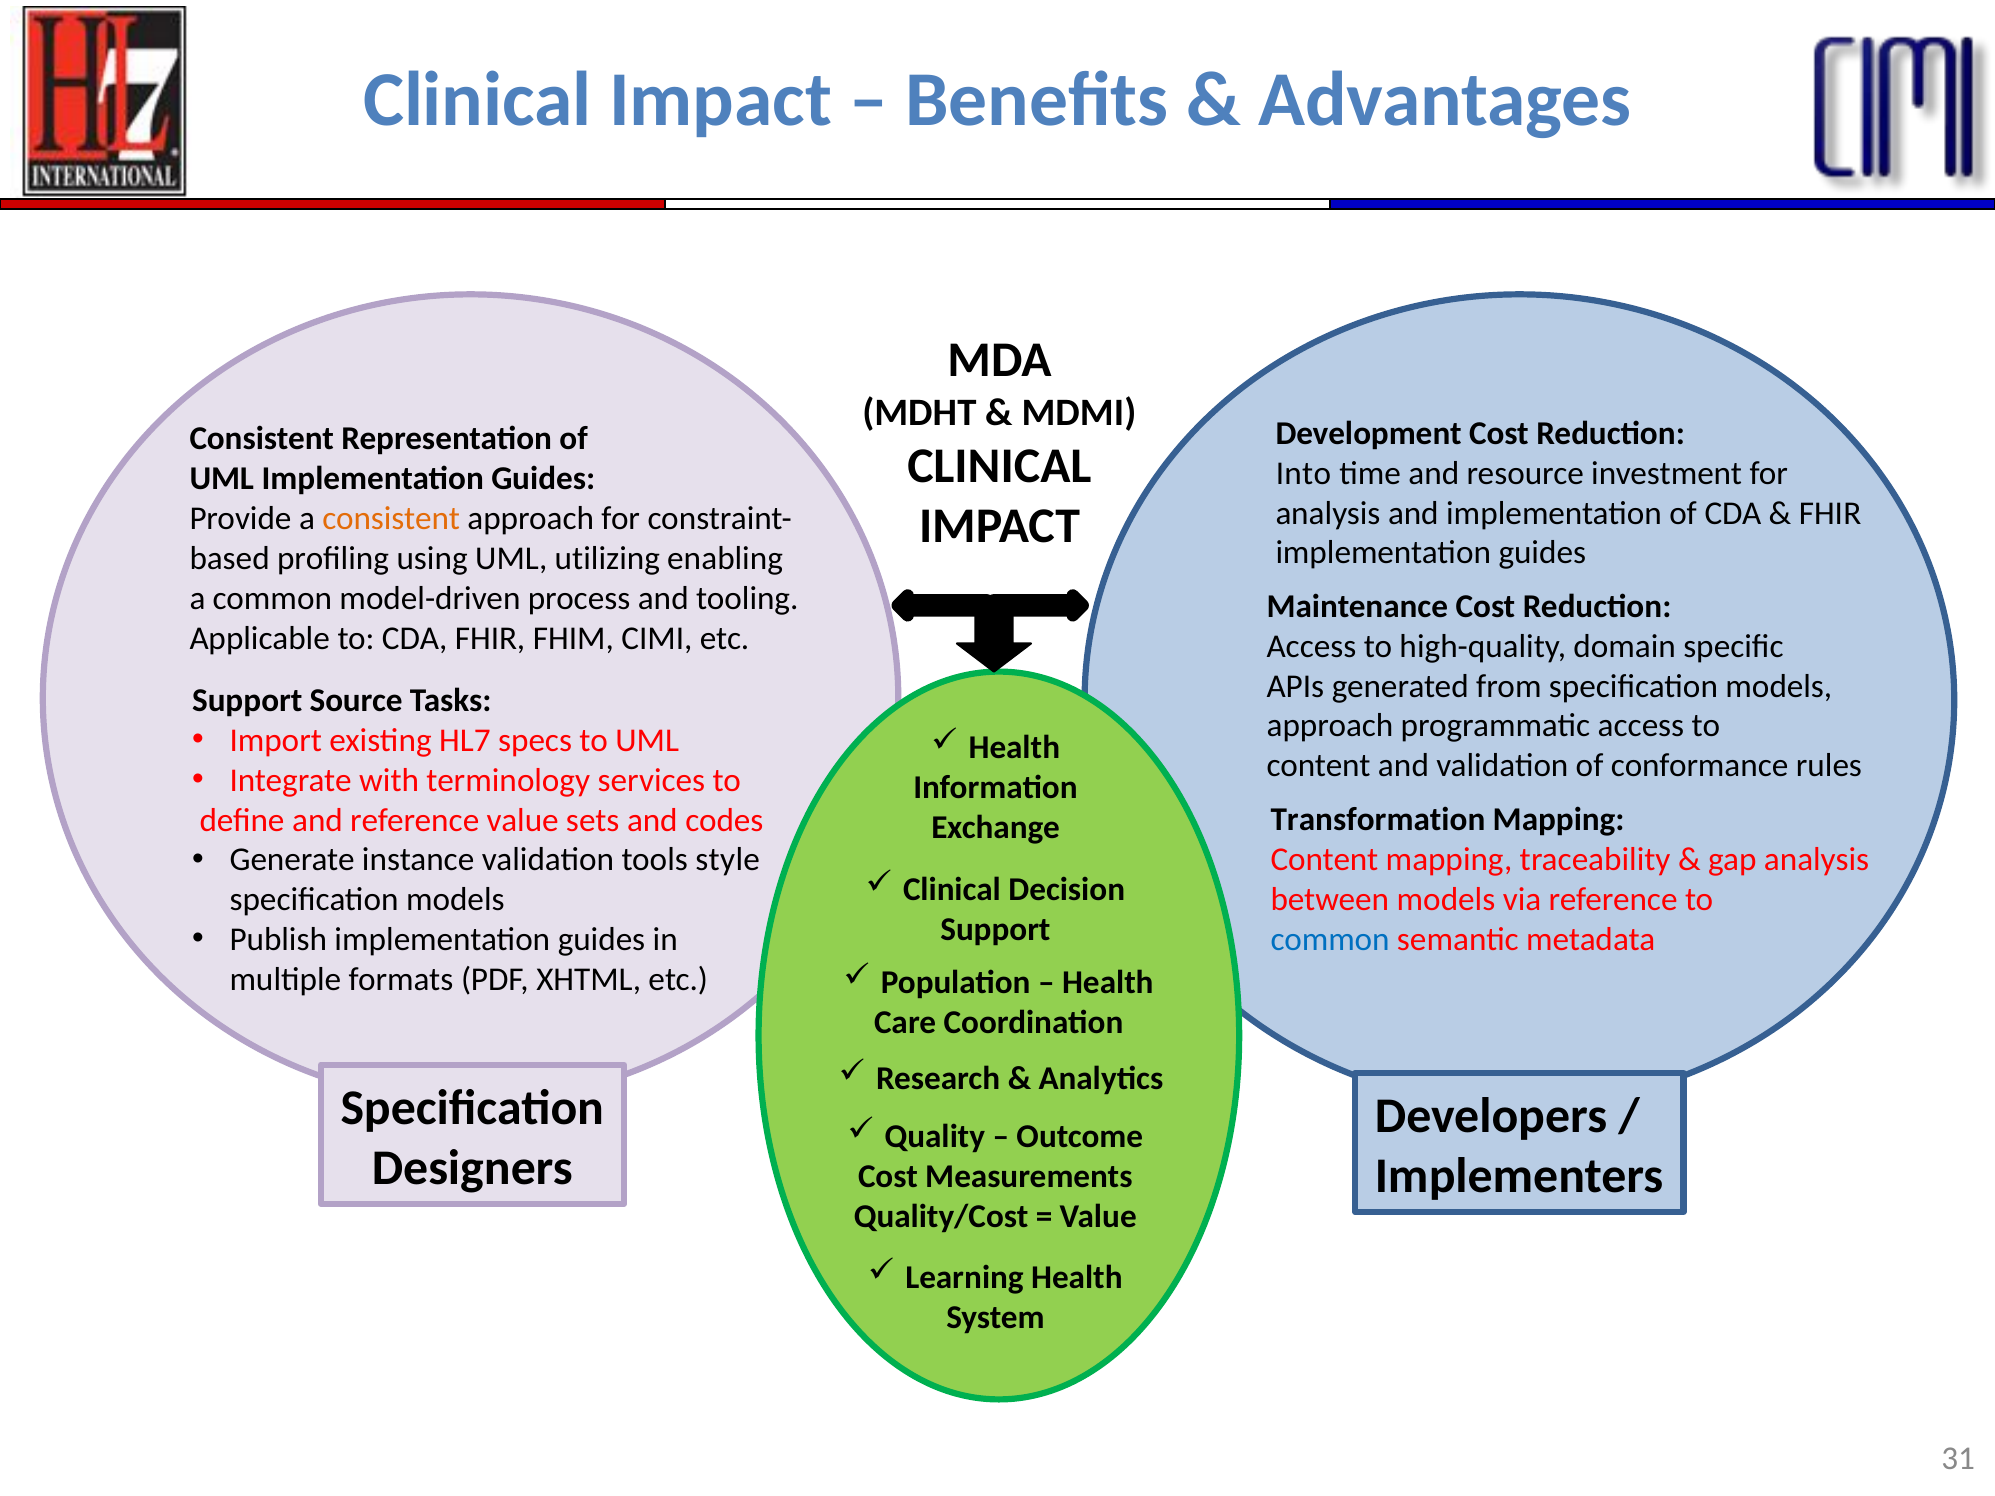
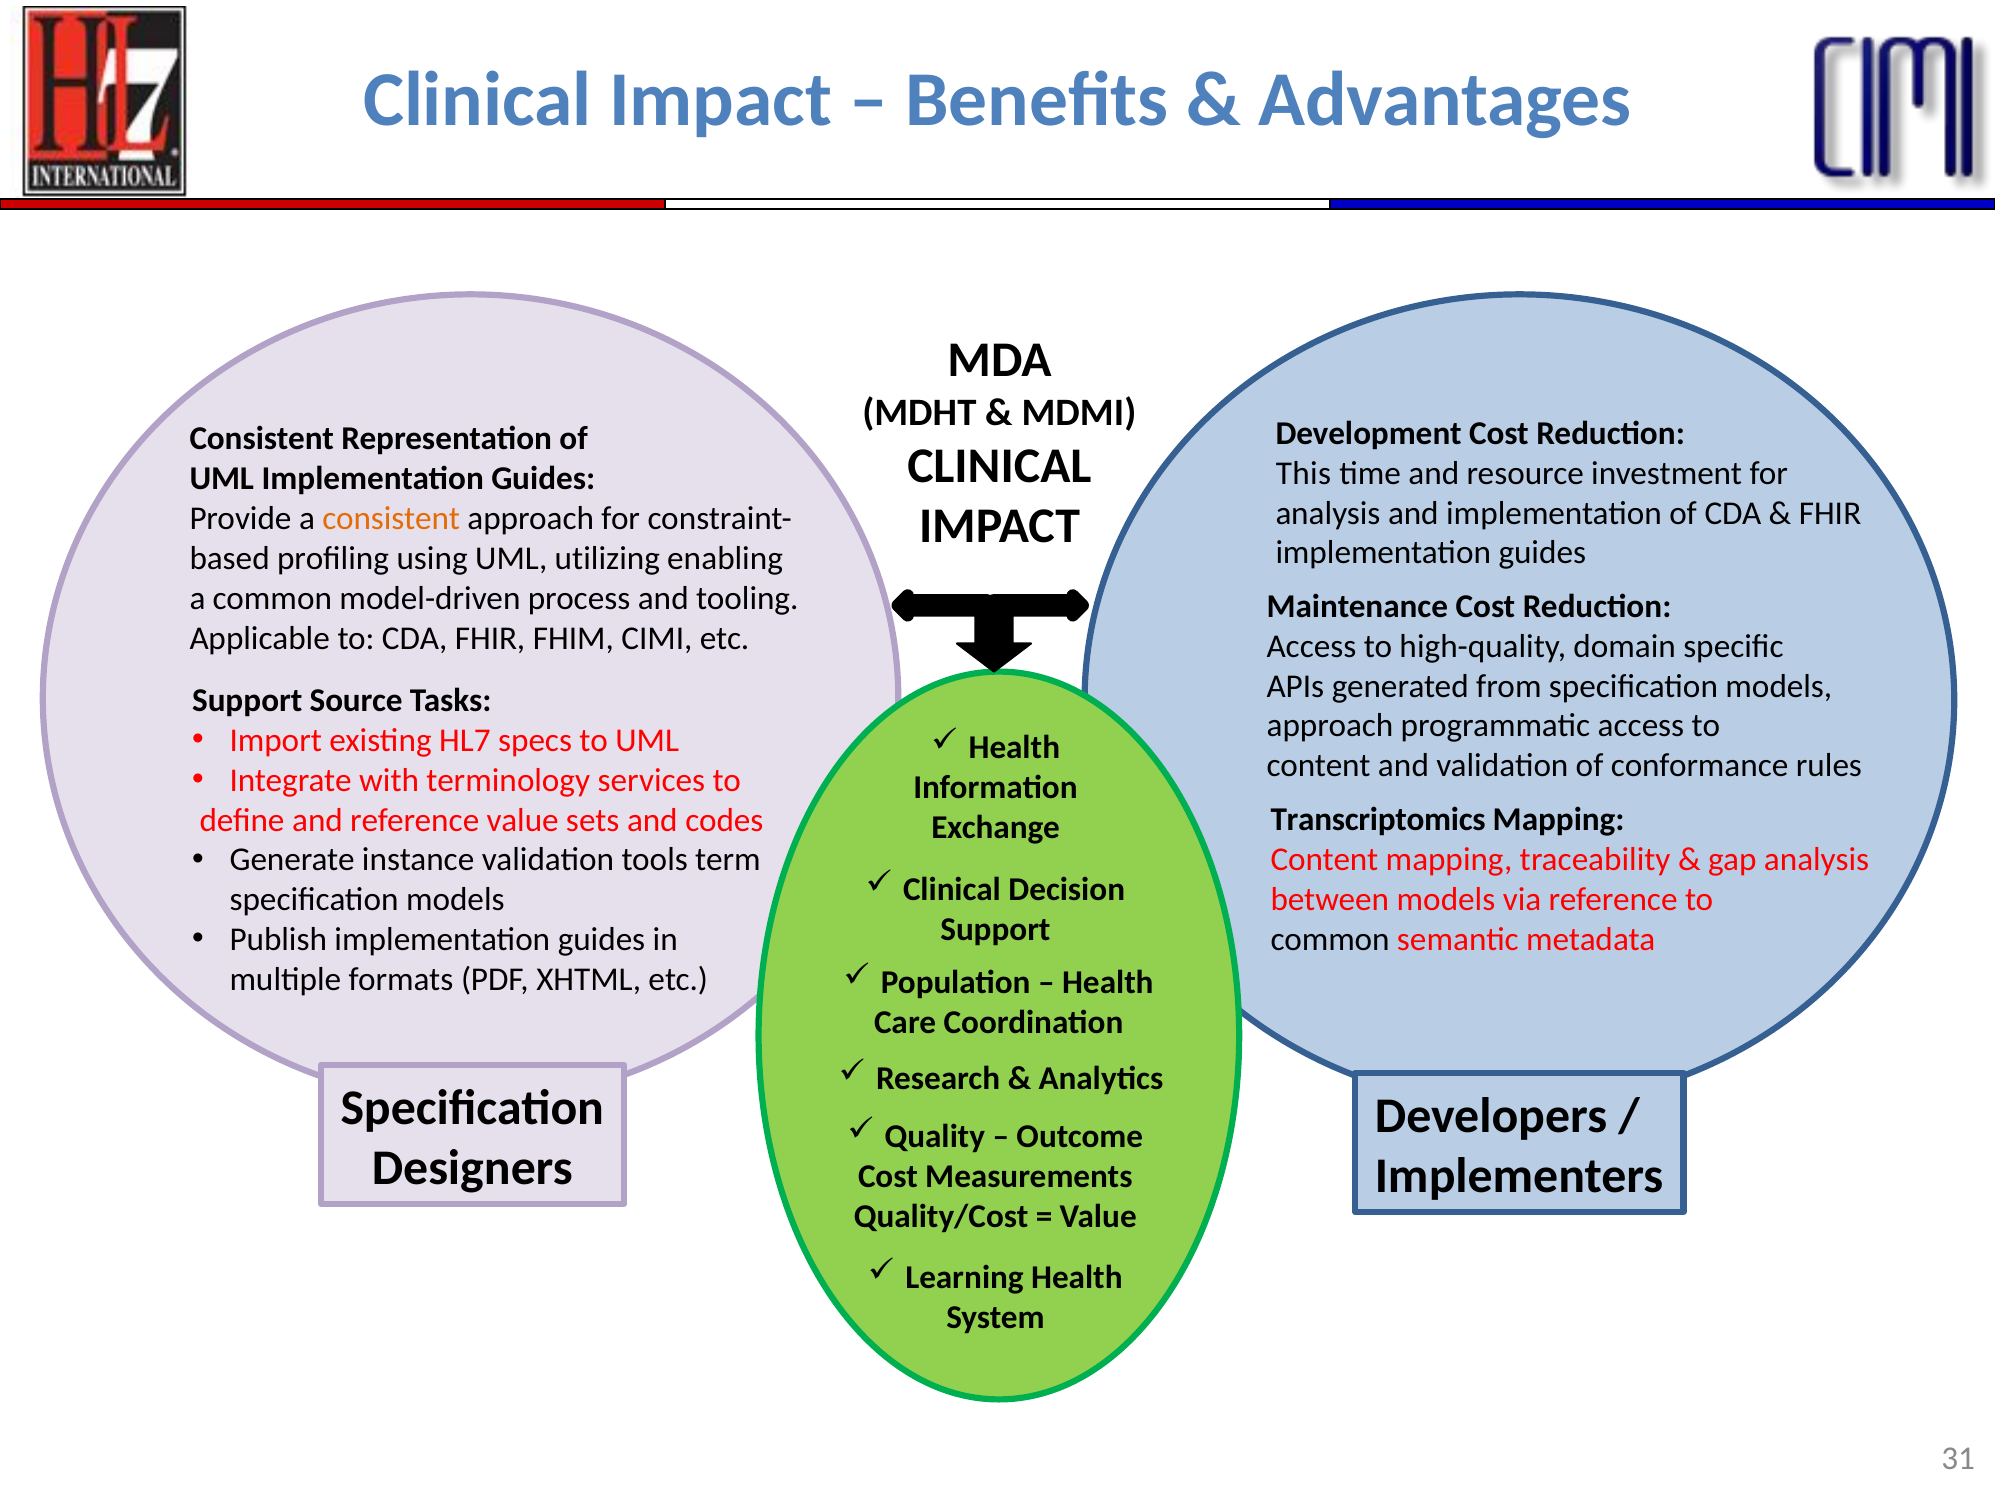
Into: Into -> This (1303, 473)
Transformation: Transformation -> Transcriptomics (1378, 820)
style: style -> term (728, 860)
common colour: blue -> black (1330, 940)
